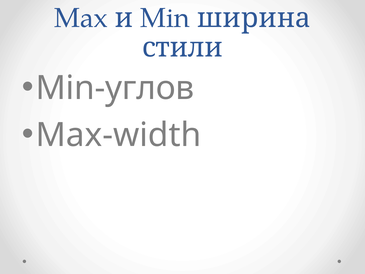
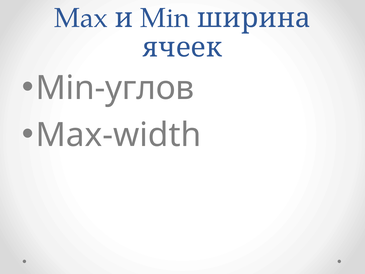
стили: стили -> ячеек (182, 48)
